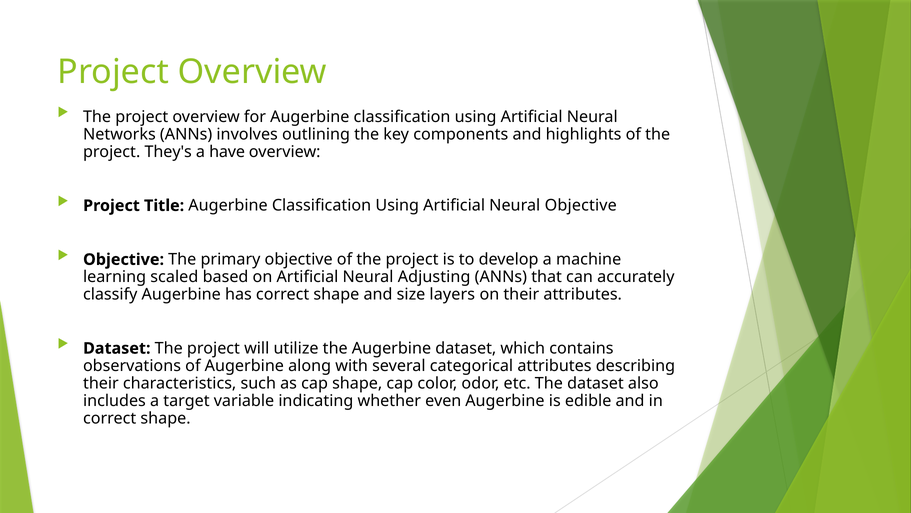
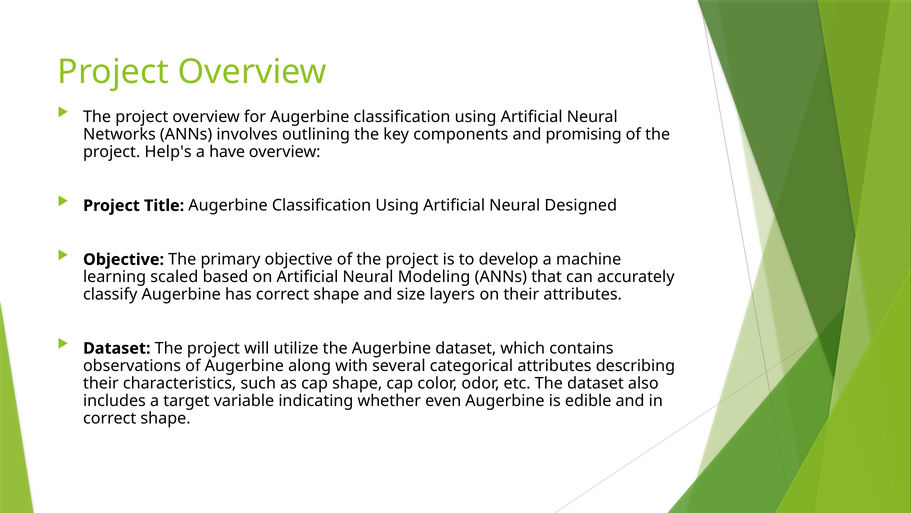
highlights: highlights -> promising (584, 134)
They's: They's -> Help's (168, 152)
Neural Objective: Objective -> Designed (581, 205)
Adjusting: Adjusting -> Modeling (434, 277)
